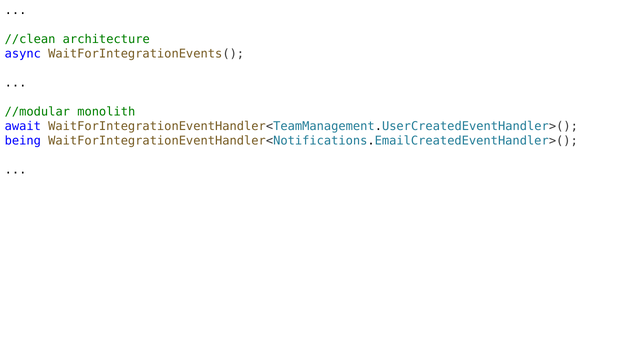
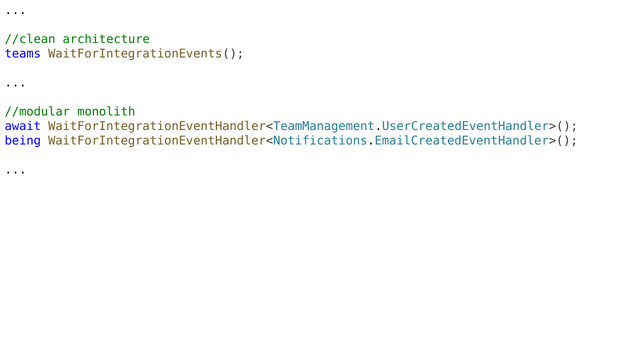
async: async -> teams (23, 54)
